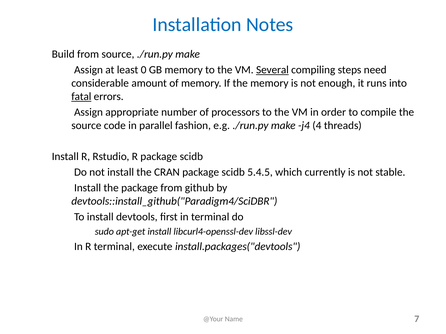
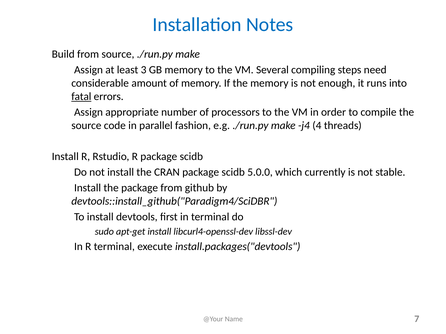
0: 0 -> 3 (144, 70)
Several underline: present -> none (272, 70)
5.4.5: 5.4.5 -> 5.0.0 (260, 172)
